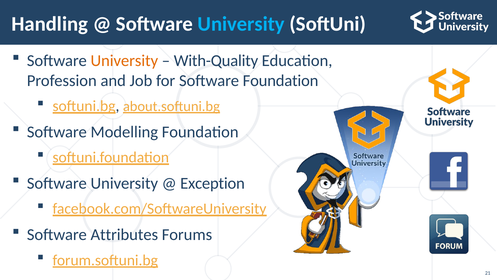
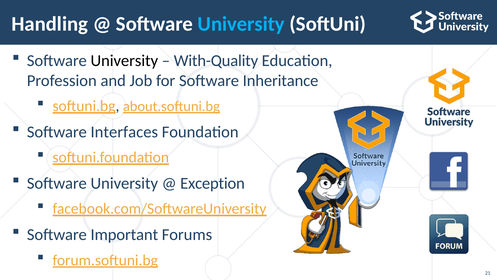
University colour: orange -> black (124, 61)
Software Foundation: Foundation -> Inheritance (281, 81)
Modelling: Modelling -> Interfaces (124, 132)
Attributes: Attributes -> Important (124, 234)
